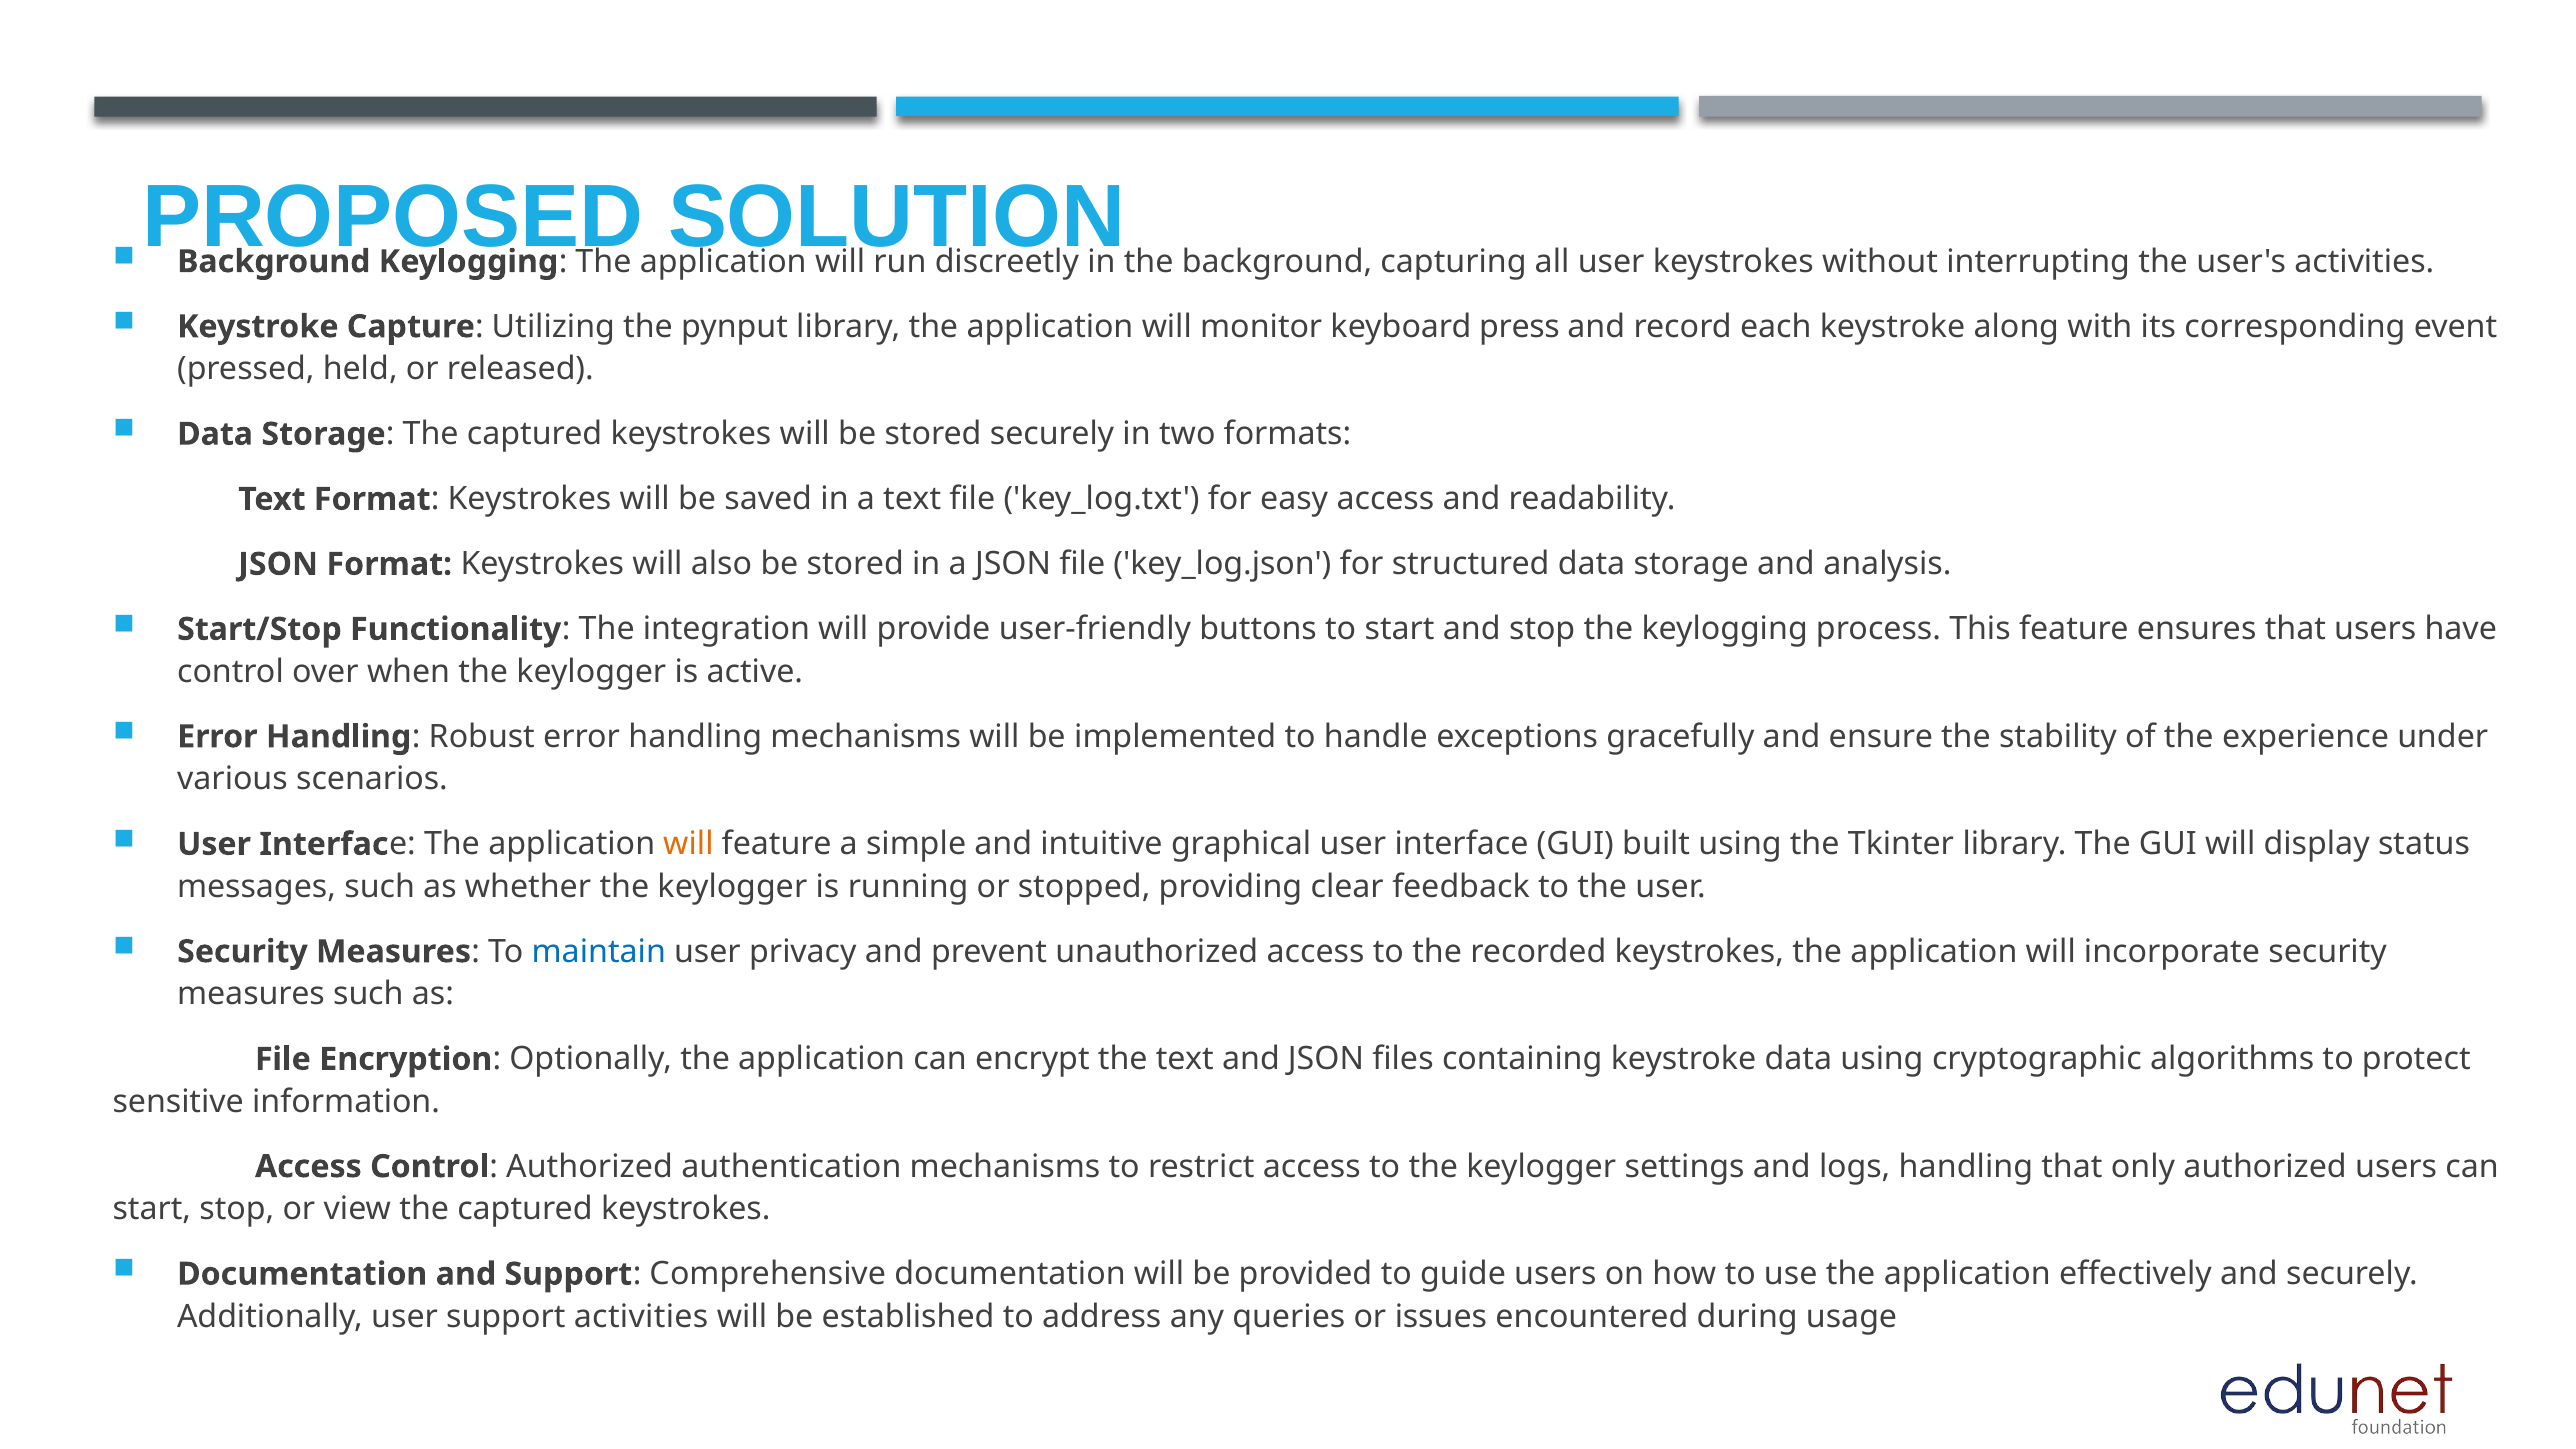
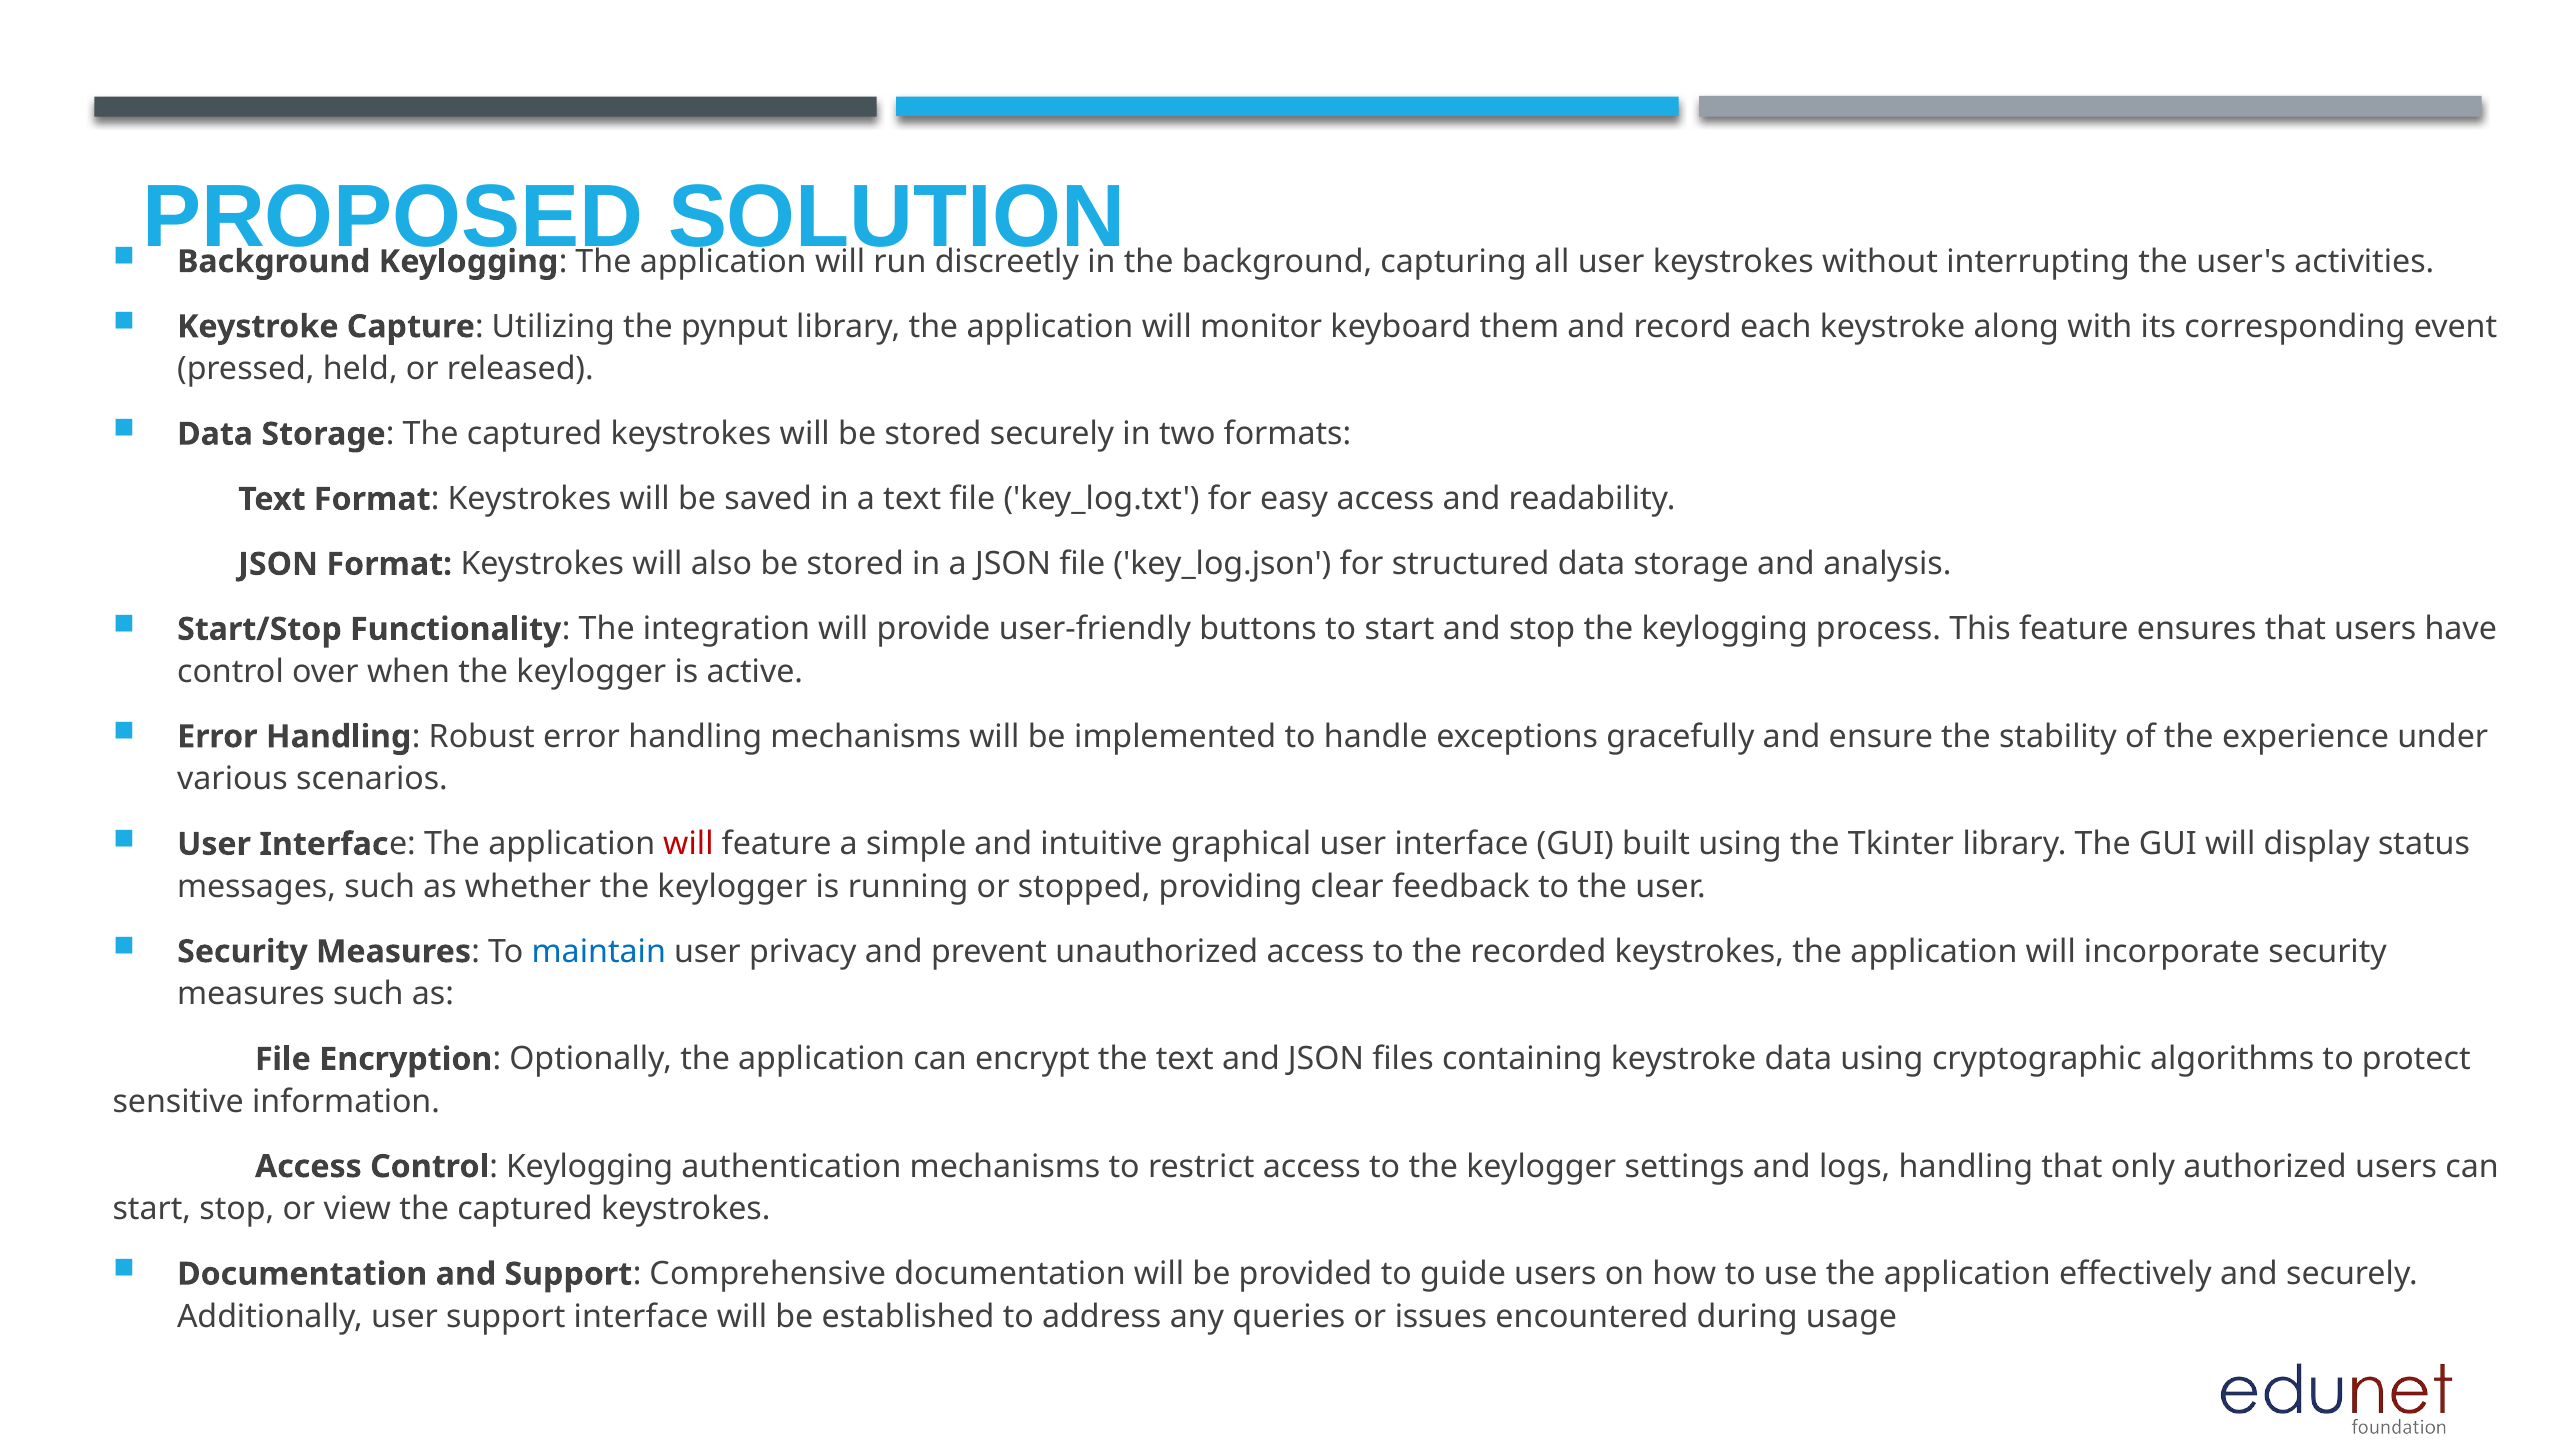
press: press -> them (1519, 327)
will colour: orange -> red (688, 844)
Control Authorized: Authorized -> Keylogging (590, 1167)
support activities: activities -> interface (641, 1317)
